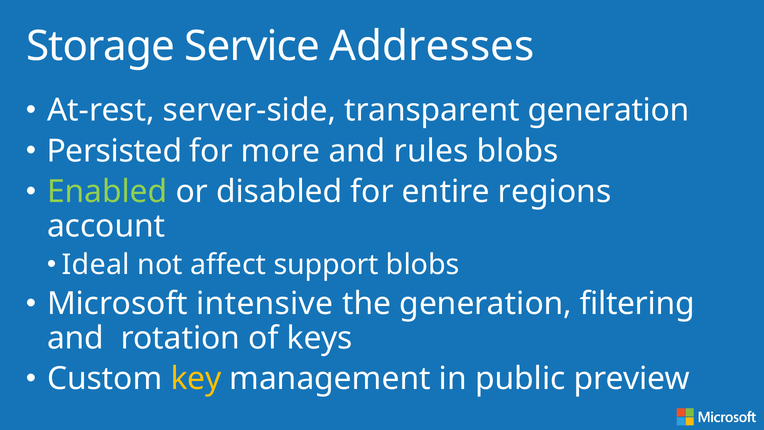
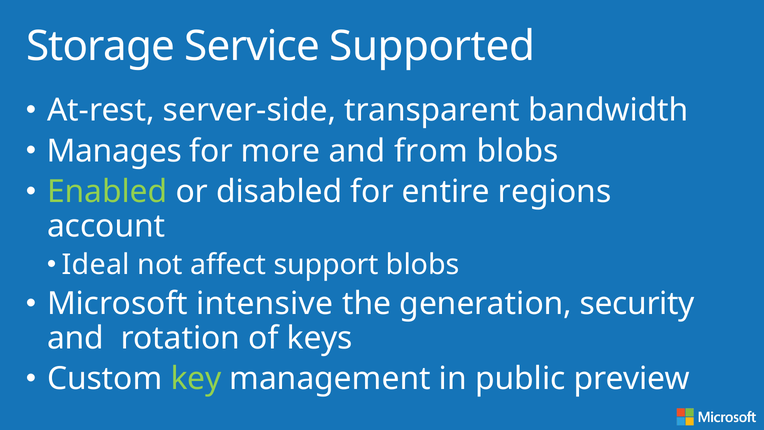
Addresses: Addresses -> Supported (432, 46)
transparent generation: generation -> bandwidth (608, 110)
Persisted: Persisted -> Manages (114, 151)
rules: rules -> from (431, 151)
filtering: filtering -> security (637, 304)
key colour: yellow -> light green (196, 379)
